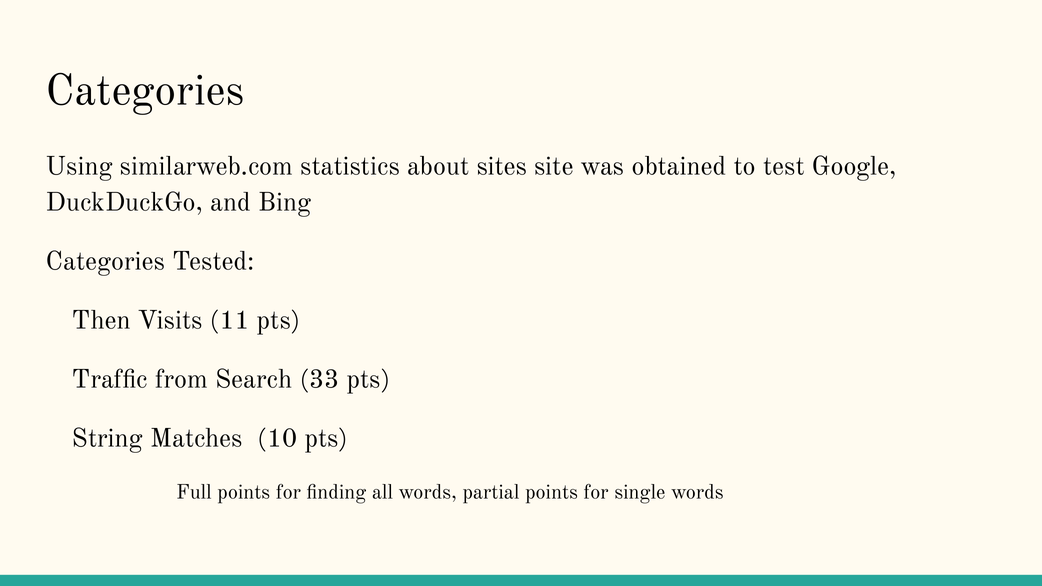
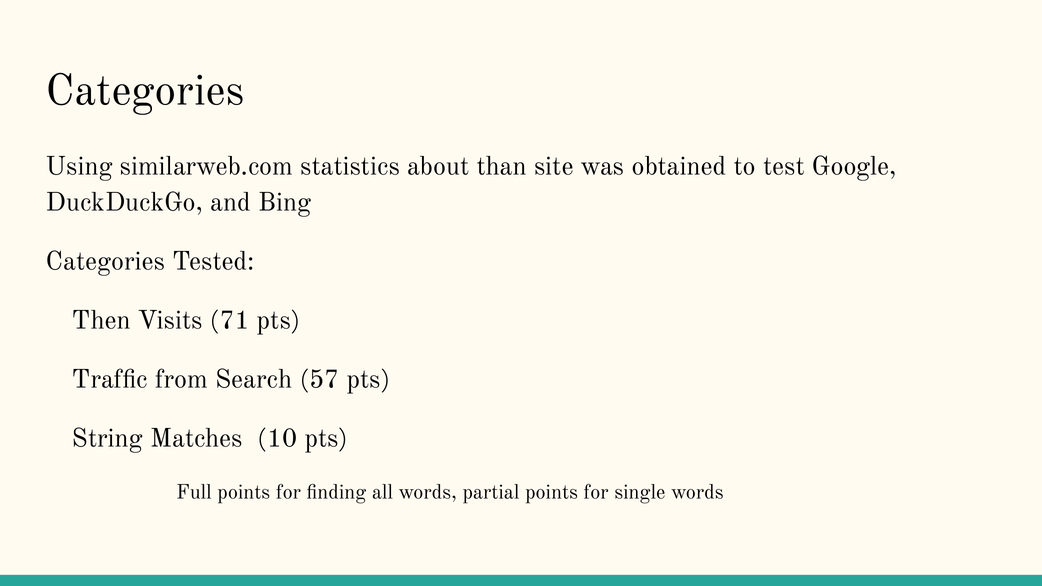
sites: sites -> than (502, 166)
11: 11 -> 71 (230, 320)
33: 33 -> 57 (320, 379)
